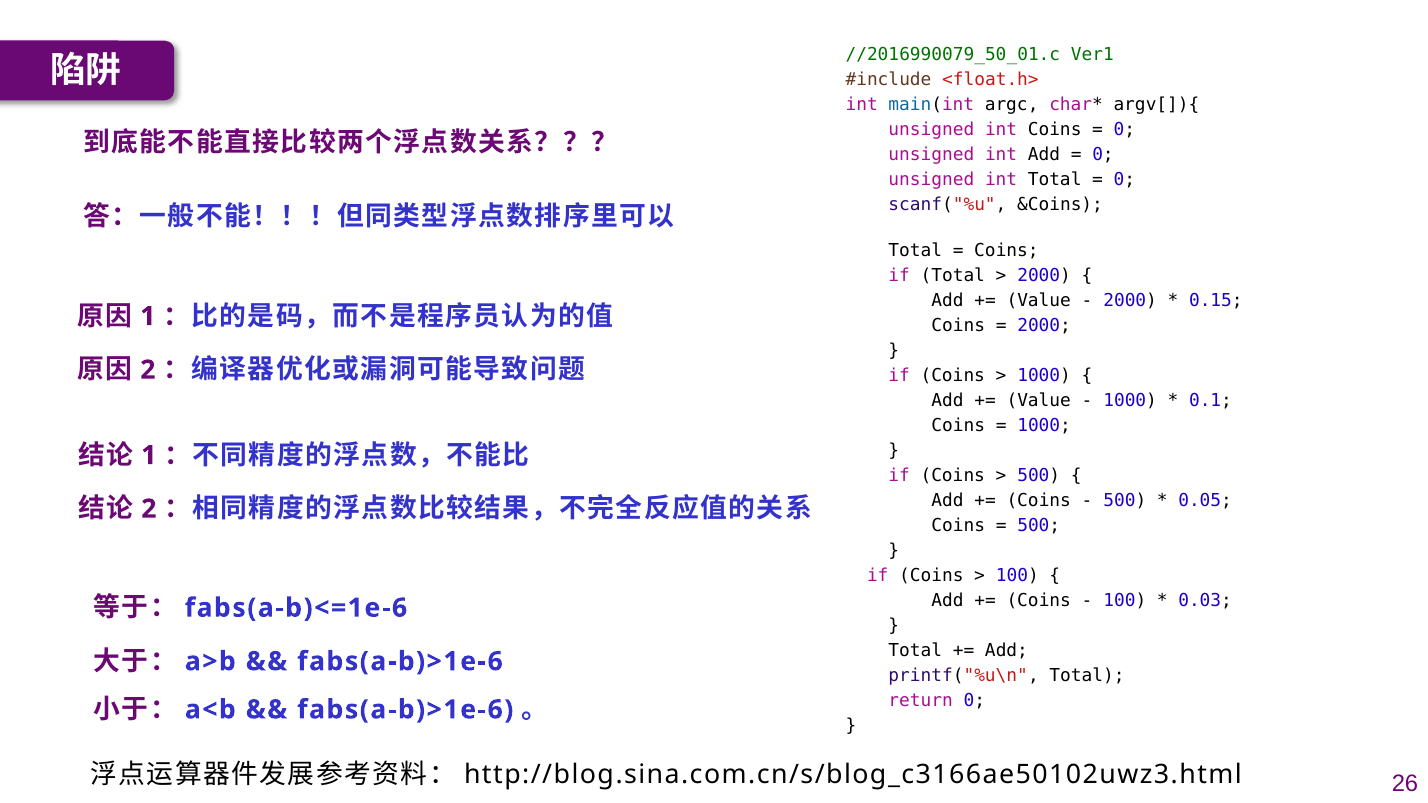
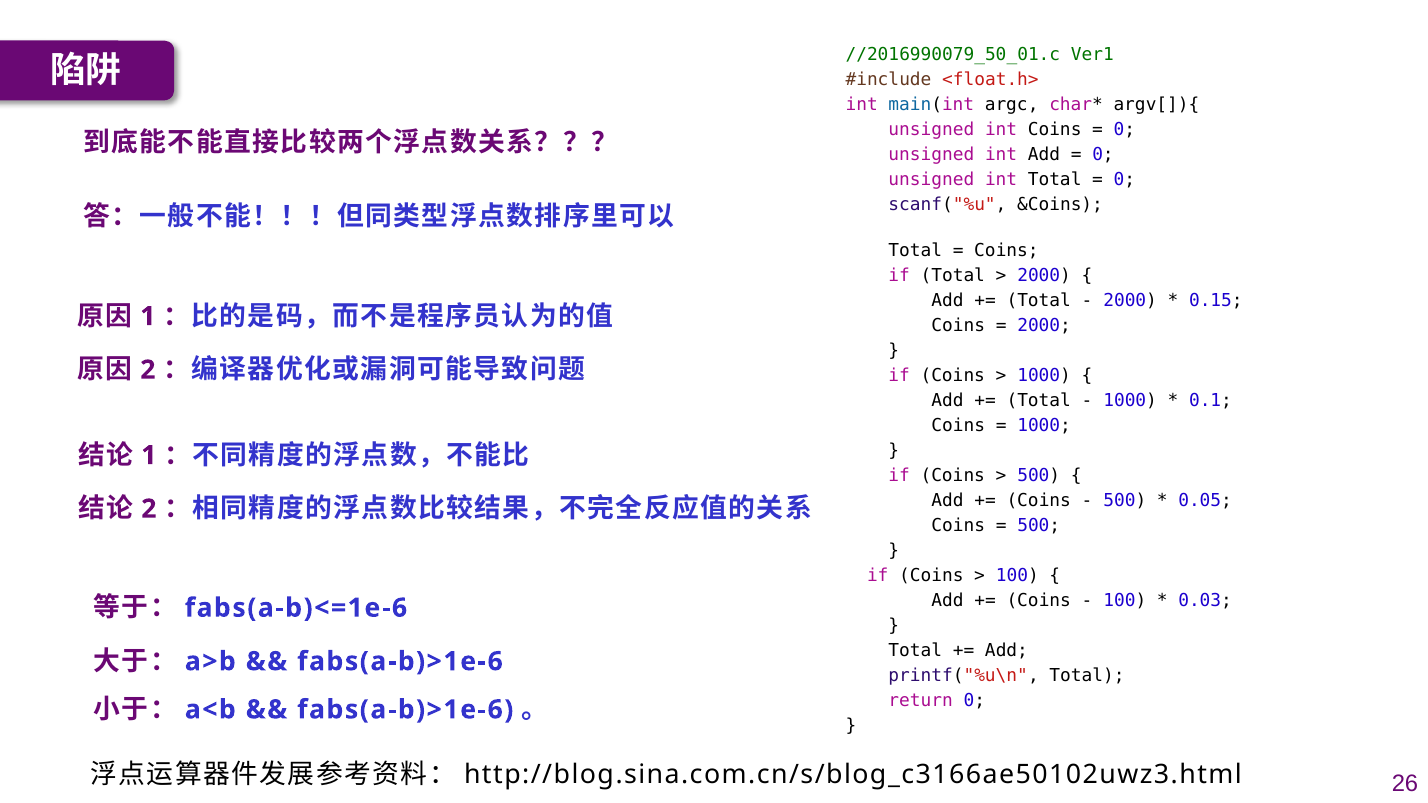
Value: Value -> Total (1039, 301)
Value: Value -> Total (1039, 401)
